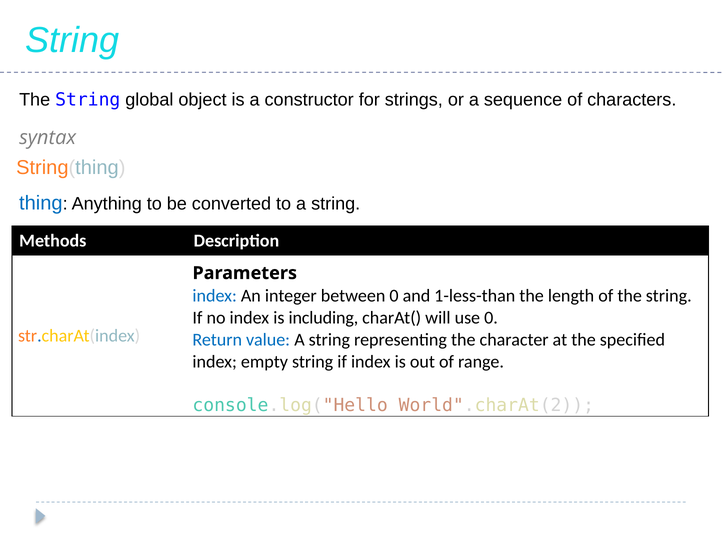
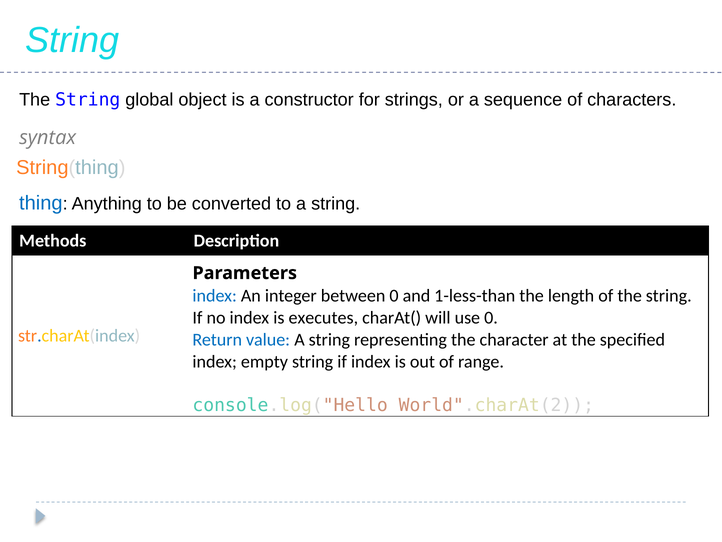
including: including -> executes (323, 317)
